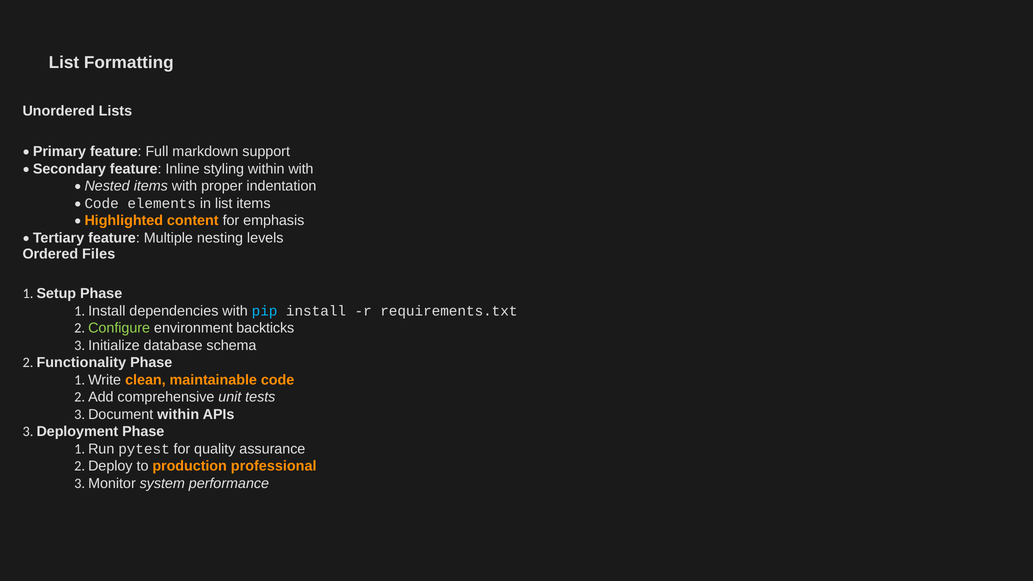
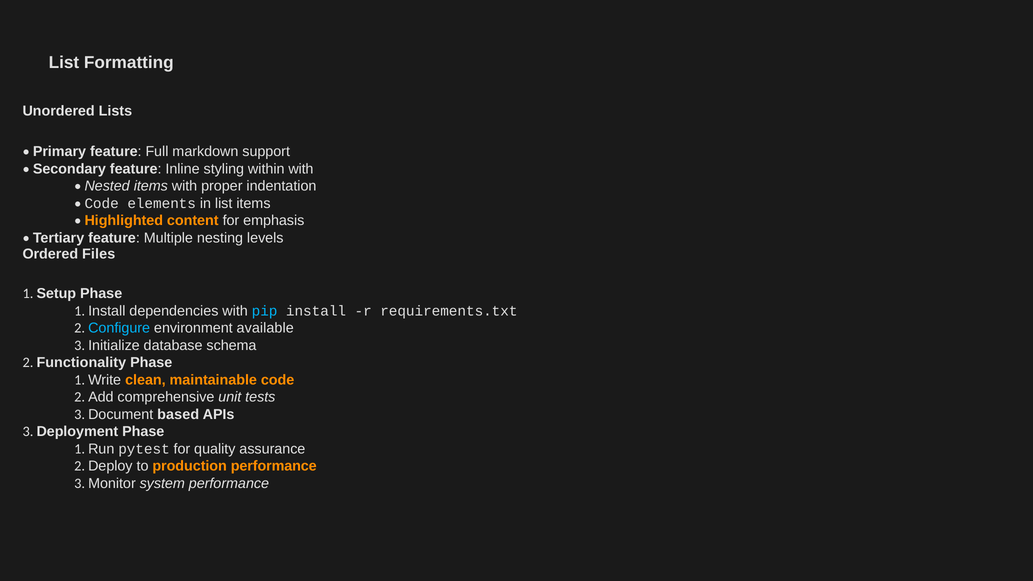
Configure colour: light green -> light blue (119, 328)
backticks: backticks -> available (265, 328)
Document within: within -> based (178, 414)
production professional: professional -> performance (274, 466)
